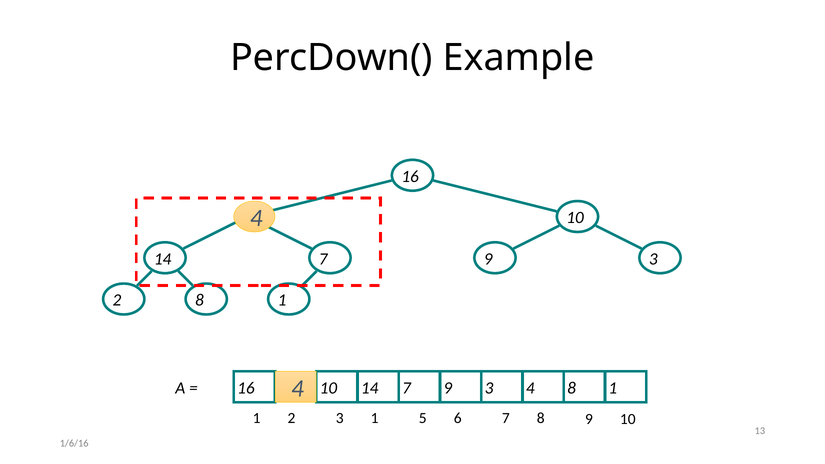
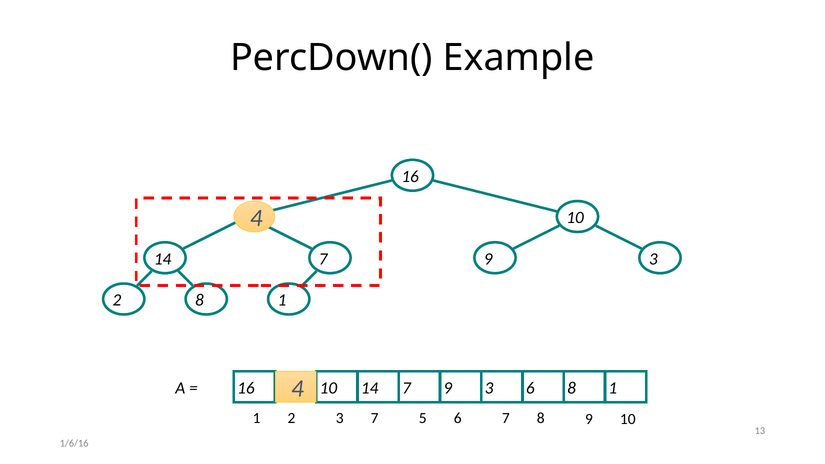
3 4: 4 -> 6 (530, 388)
3 1: 1 -> 7 (375, 418)
